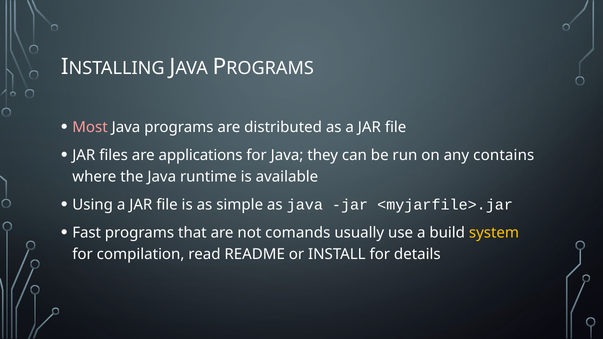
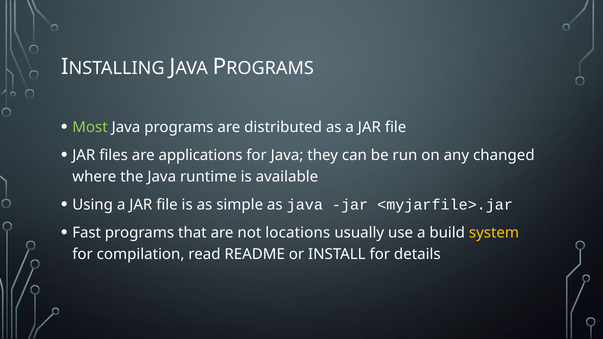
Most colour: pink -> light green (90, 127)
contains: contains -> changed (504, 155)
comands: comands -> locations (298, 233)
